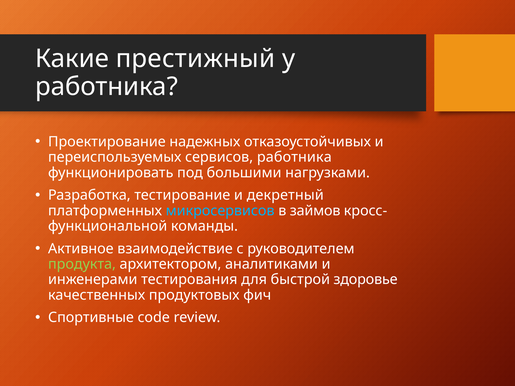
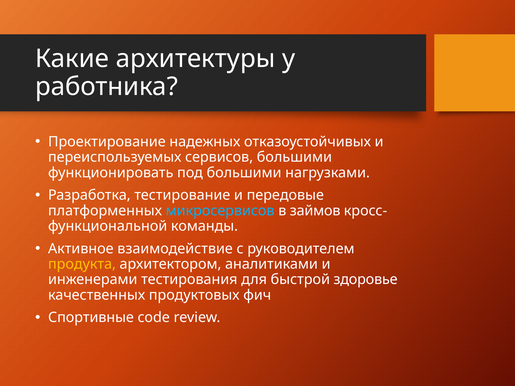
престижный: престижный -> архитектуры (196, 59)
сервисов работника: работника -> большими (294, 157)
декретный: декретный -> передовые (285, 195)
продукта colour: light green -> yellow (82, 264)
